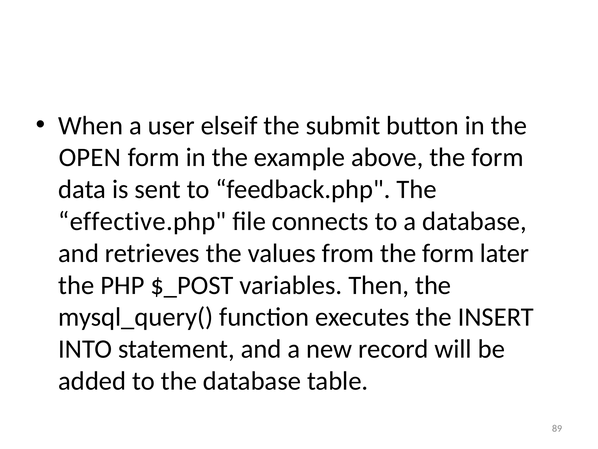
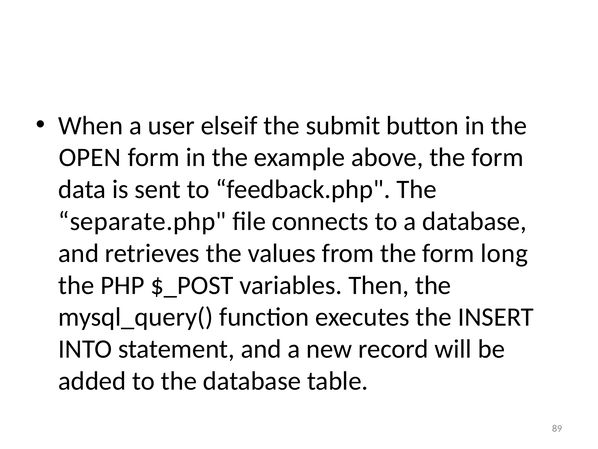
effective.php: effective.php -> separate.php (142, 221)
later: later -> long (504, 253)
